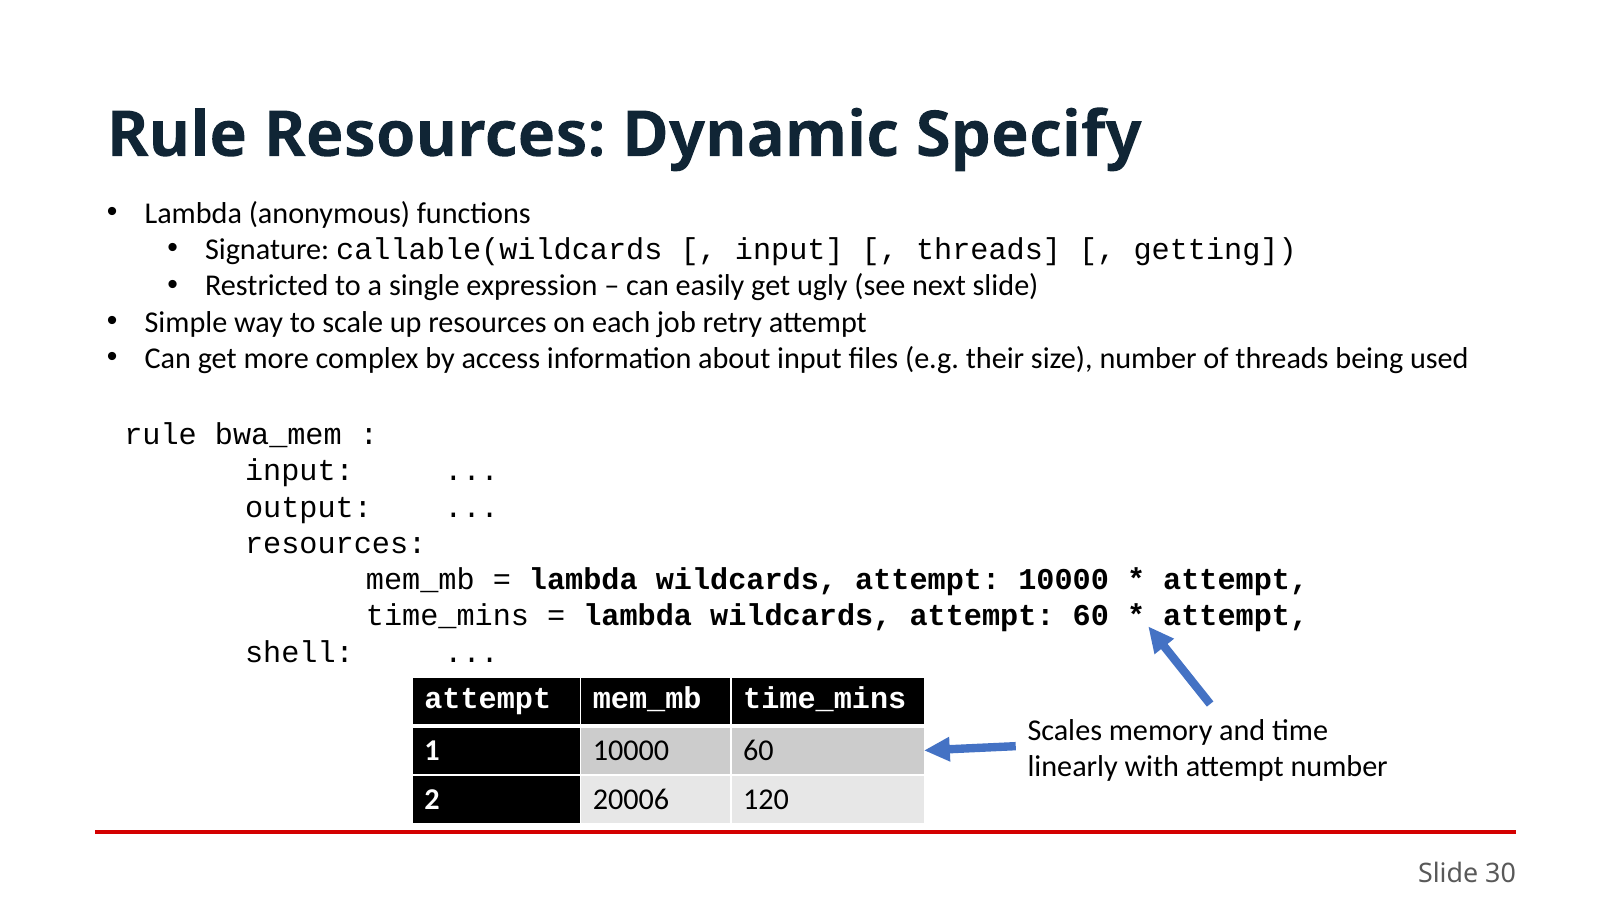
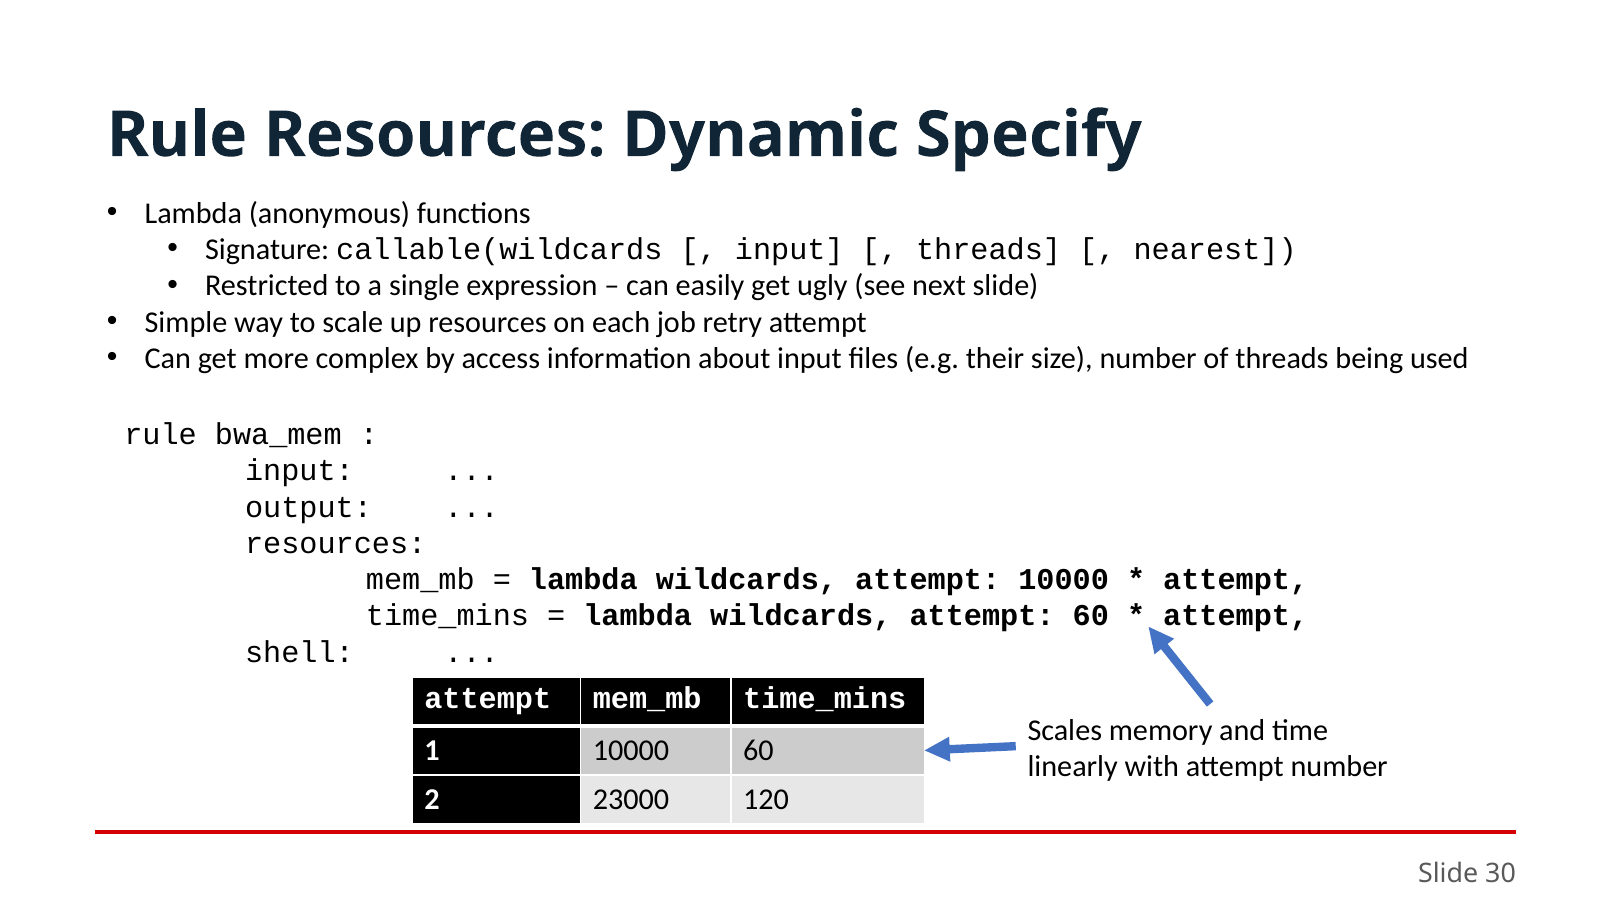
getting: getting -> nearest (1215, 250)
20006: 20006 -> 23000 (631, 800)
